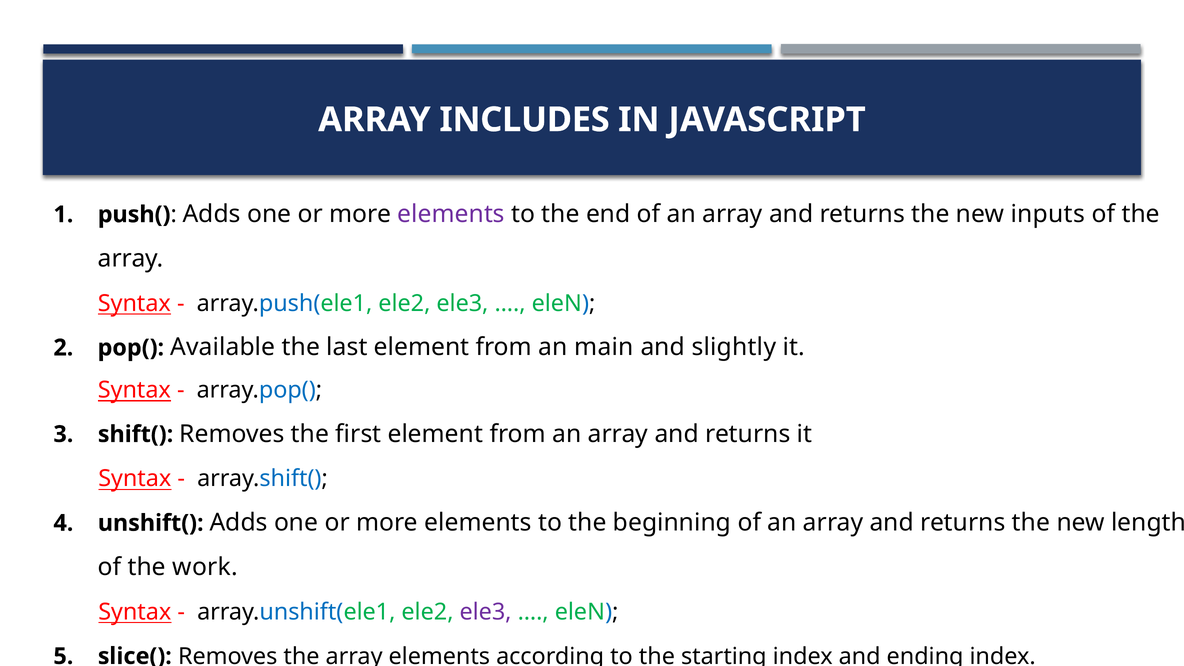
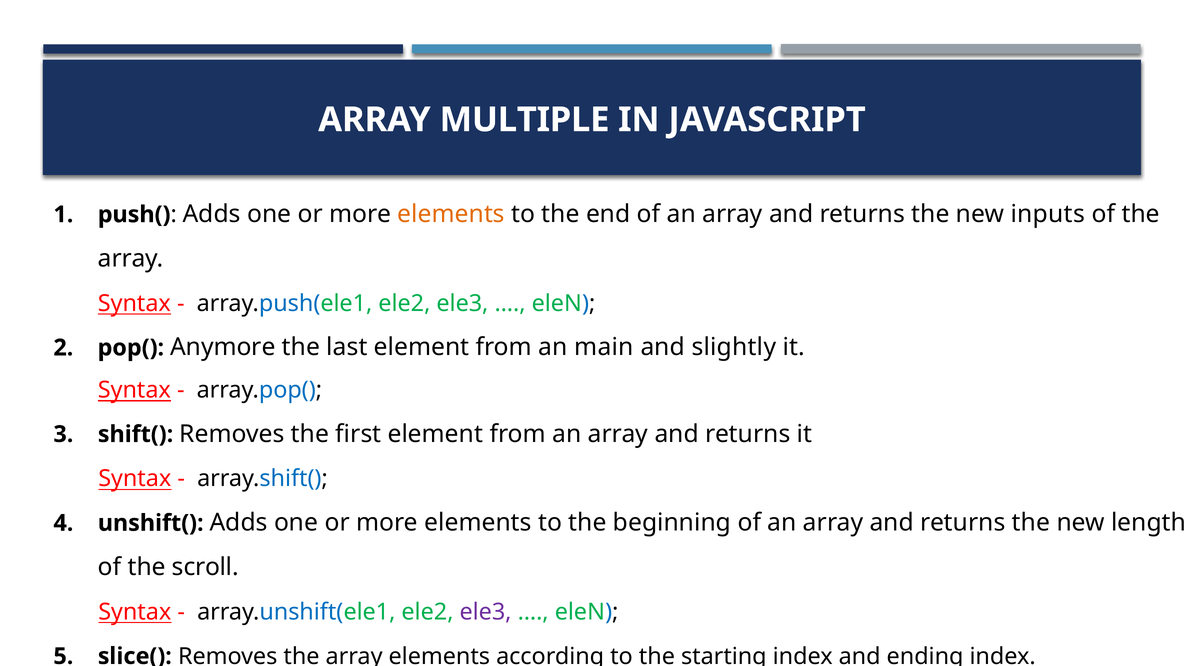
INCLUDES: INCLUDES -> MULTIPLE (524, 120)
elements colour: purple -> orange (451, 214)
Available: Available -> Anymore (223, 347)
work: work -> scroll (205, 567)
